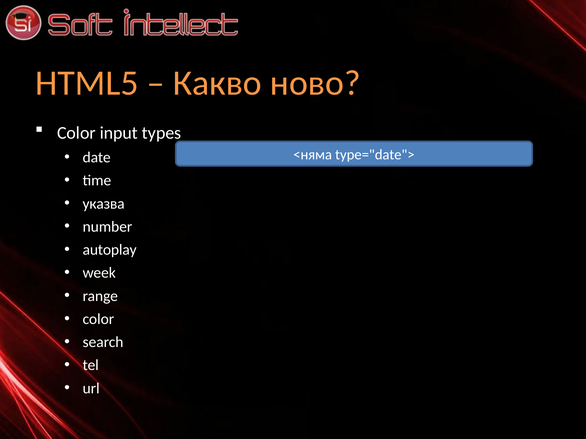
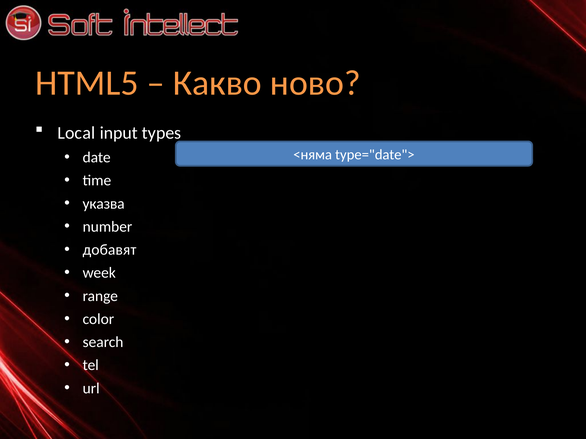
Color: Color -> Local (76, 133)
autoplay: autoplay -> добавят (110, 250)
